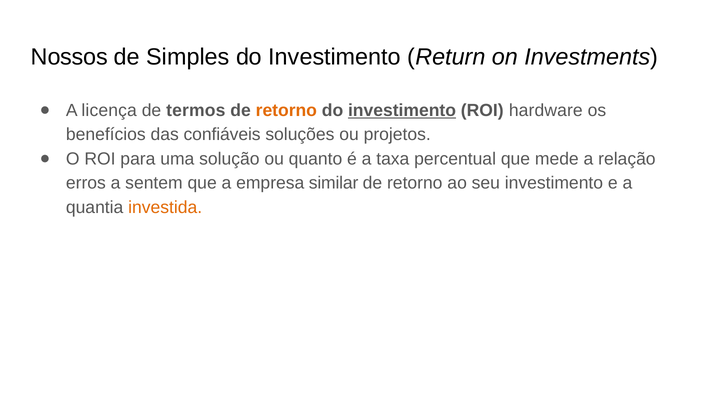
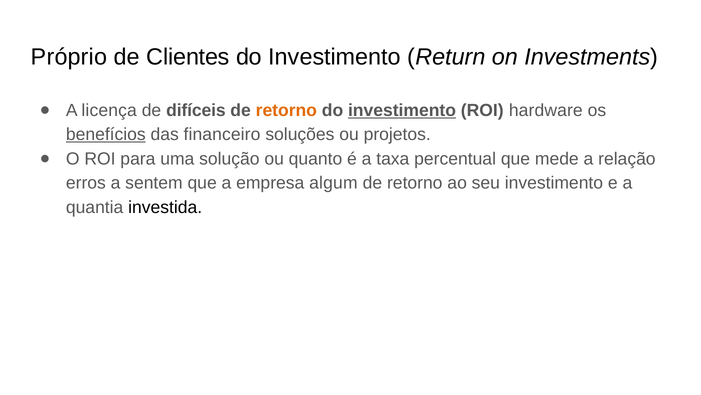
Nossos: Nossos -> Próprio (69, 57)
Simples: Simples -> Clientes (188, 57)
termos: termos -> difíceis (196, 110)
benefícios underline: none -> present (106, 134)
confiáveis: confiáveis -> financeiro (222, 134)
similar: similar -> algum (333, 183)
investida colour: orange -> black (165, 207)
